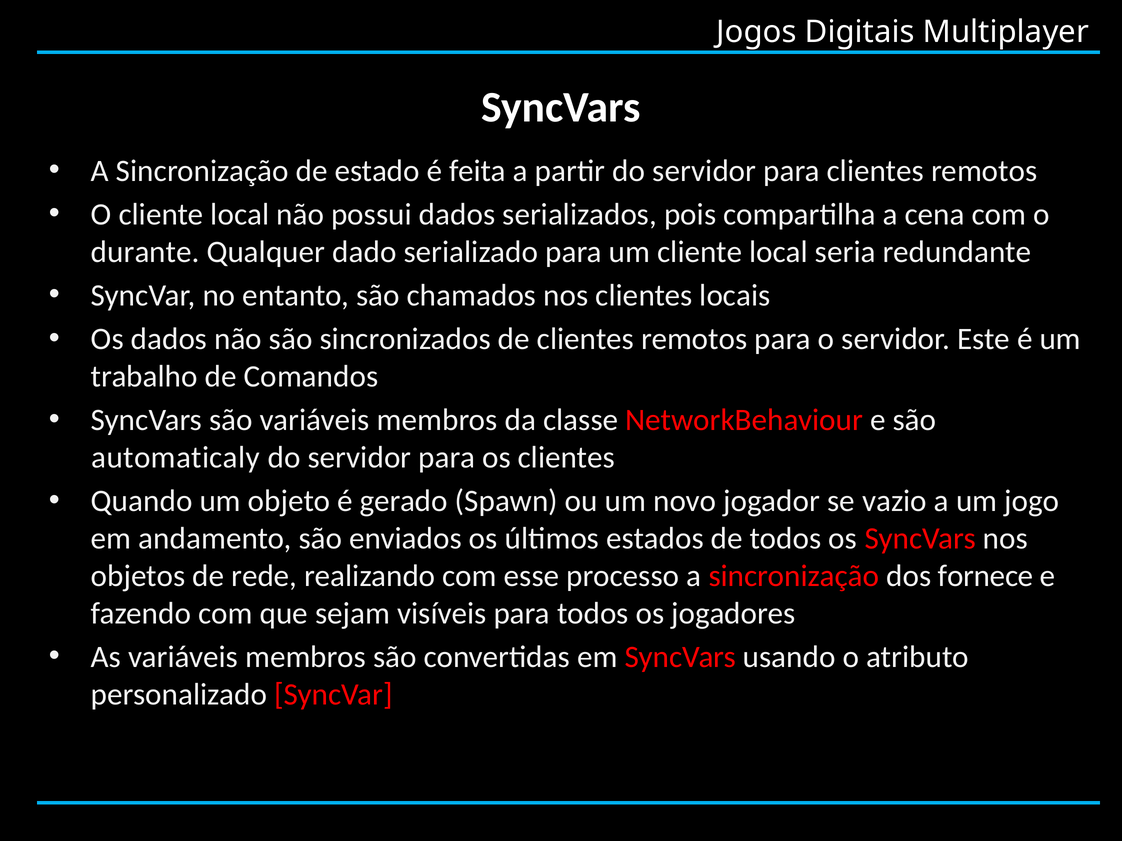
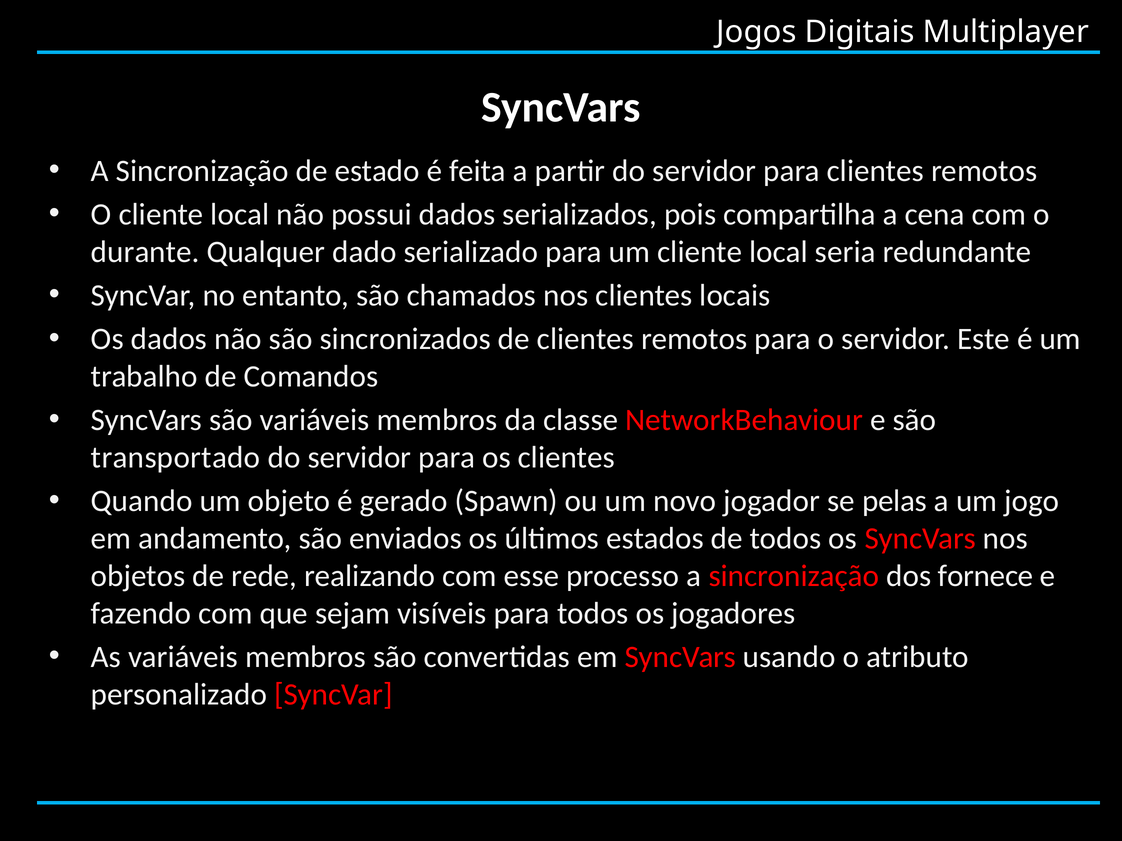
automaticaly: automaticaly -> transportado (176, 458)
vazio: vazio -> pelas (895, 501)
